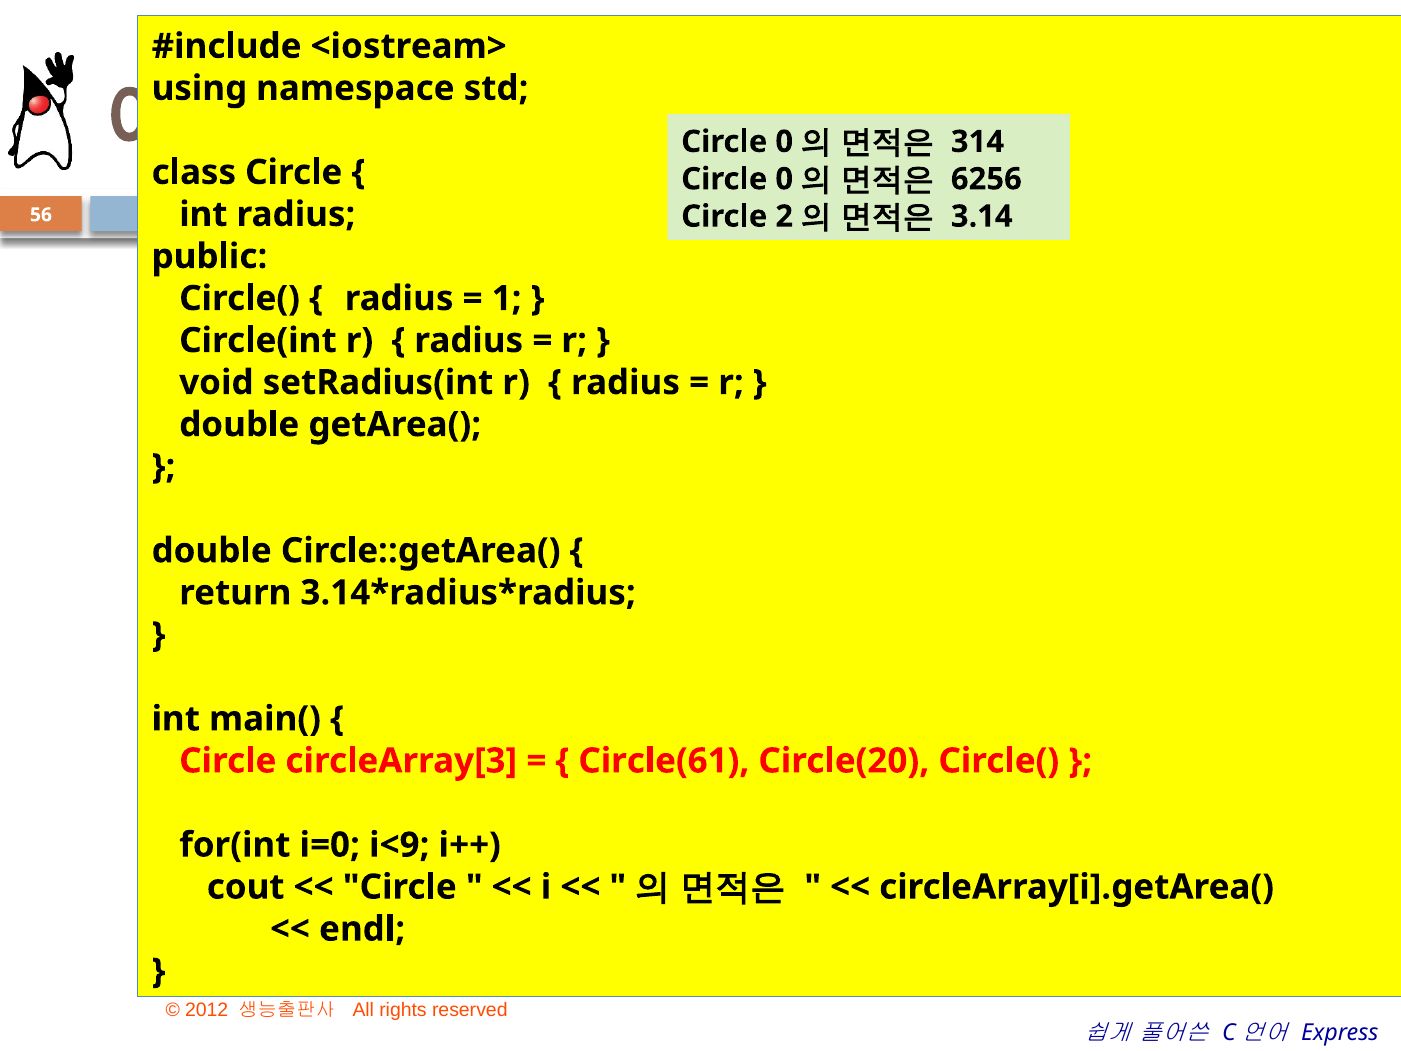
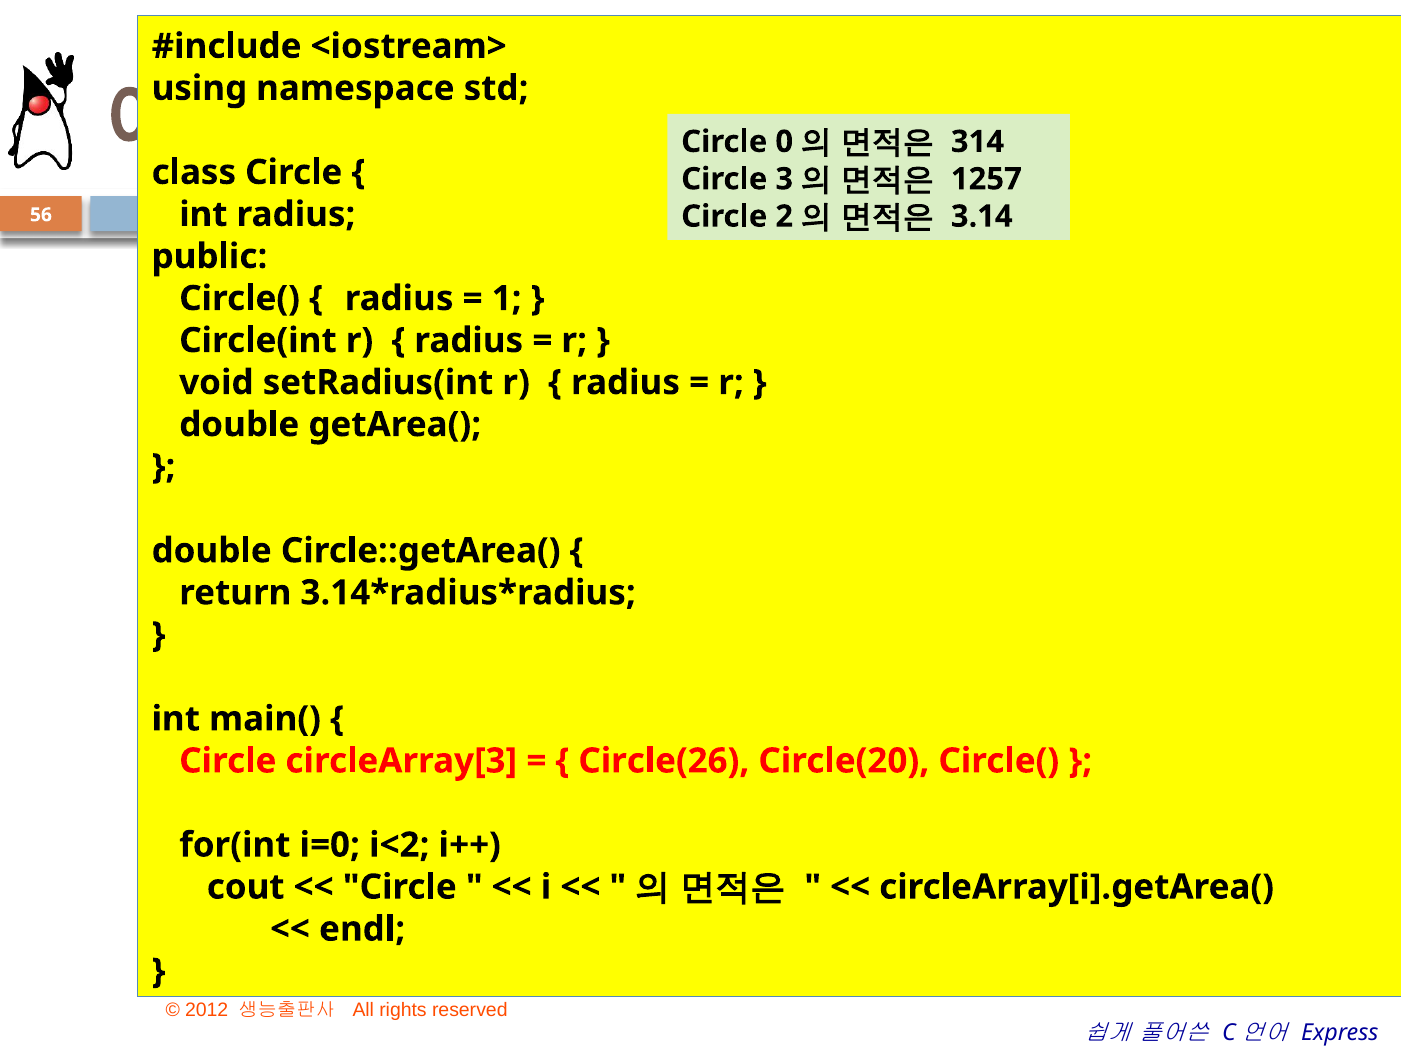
0: 0 -> 3 (784, 179)
6256: 6256 -> 1257 (986, 179)
Circle(61: Circle(61 -> Circle(26 (664, 761)
i<9: i<9 -> i<2 (399, 845)
